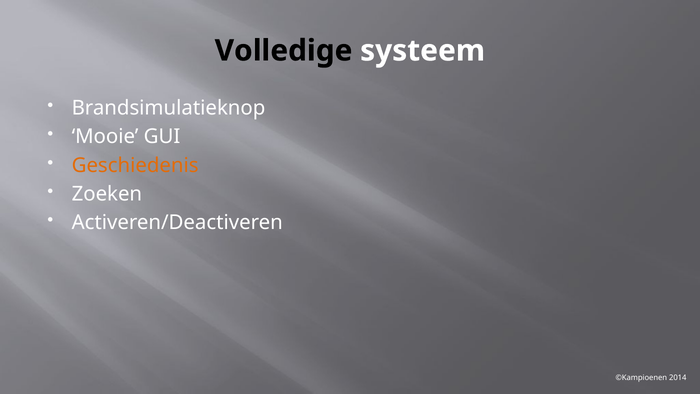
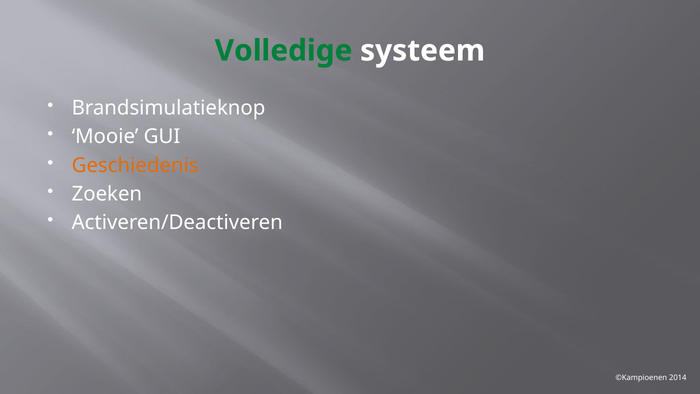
Volledige colour: black -> green (284, 51)
